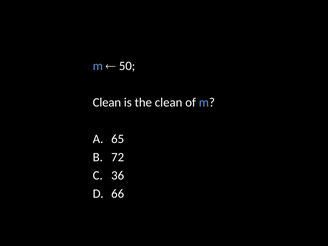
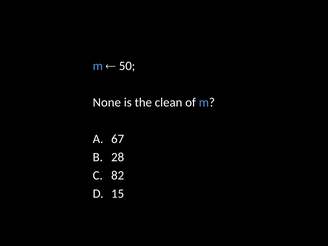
Clean: Clean -> None (107, 102)
65: 65 -> 67 (118, 139)
72: 72 -> 28 (118, 157)
36: 36 -> 82 (118, 175)
66: 66 -> 15 (118, 194)
